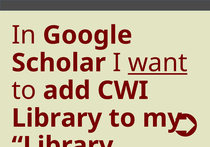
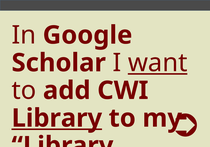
Library underline: none -> present (57, 118)
